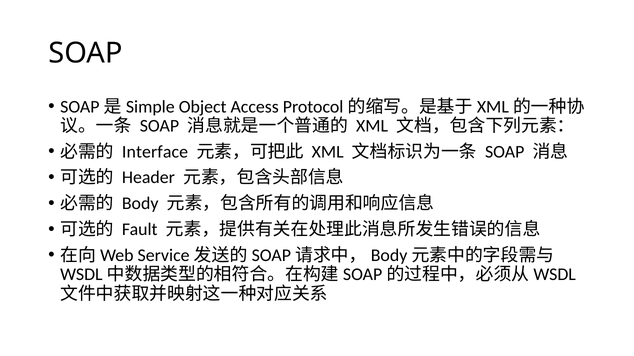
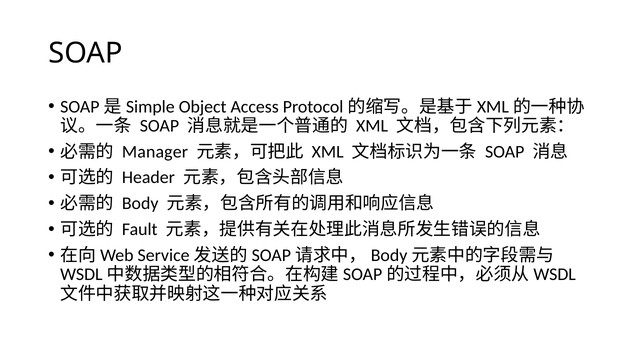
Interface: Interface -> Manager (155, 152)
